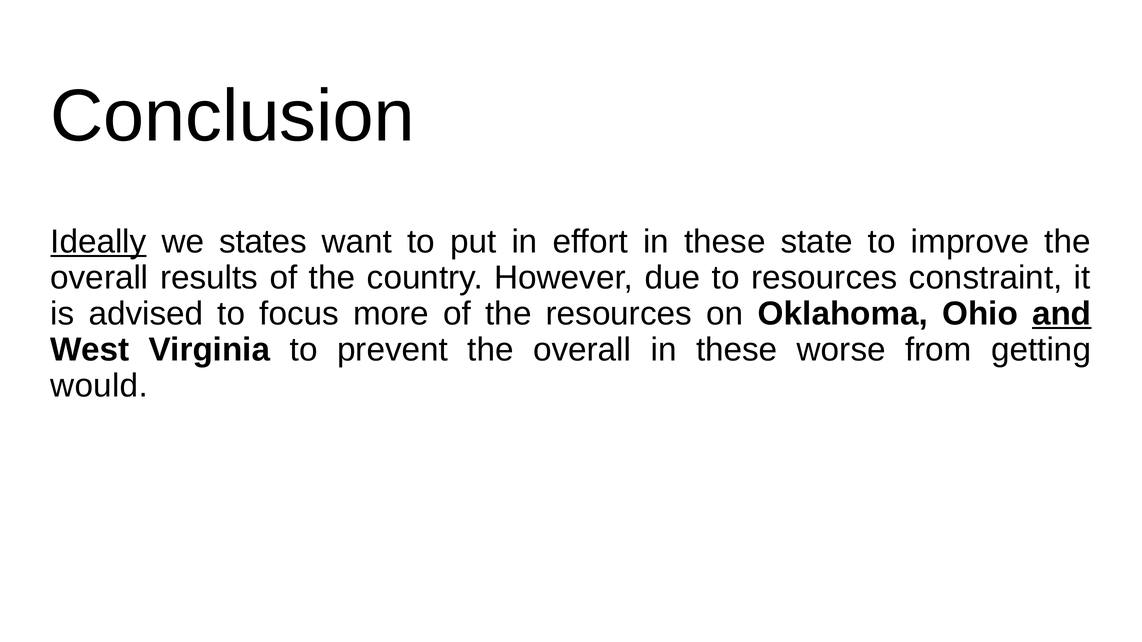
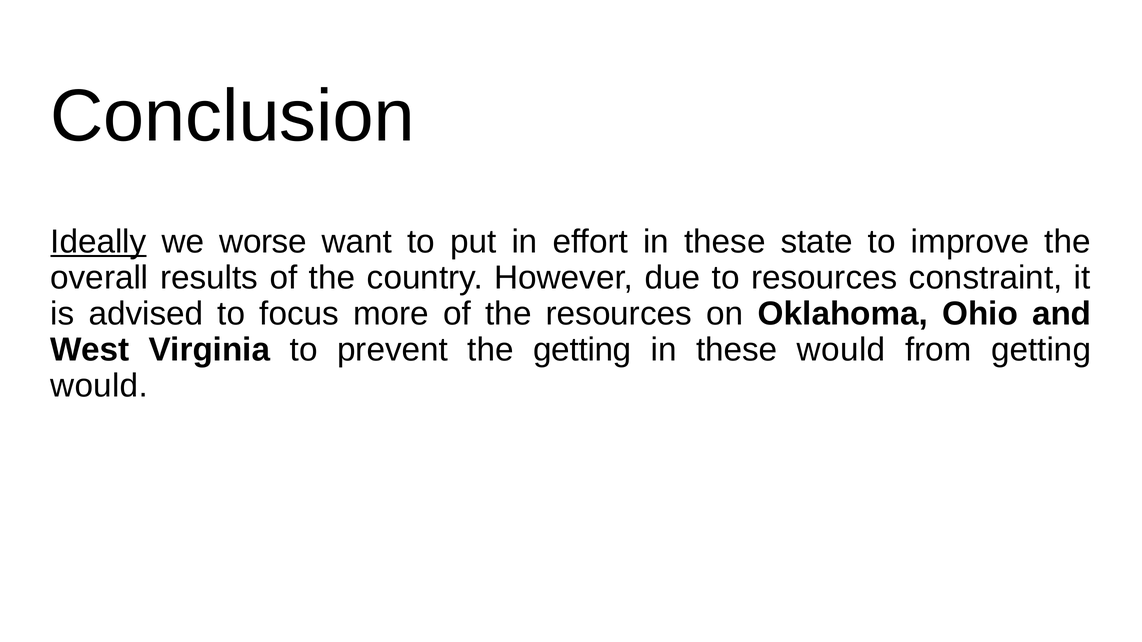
states: states -> worse (263, 242)
and underline: present -> none (1062, 314)
prevent the overall: overall -> getting (582, 350)
these worse: worse -> would (841, 350)
